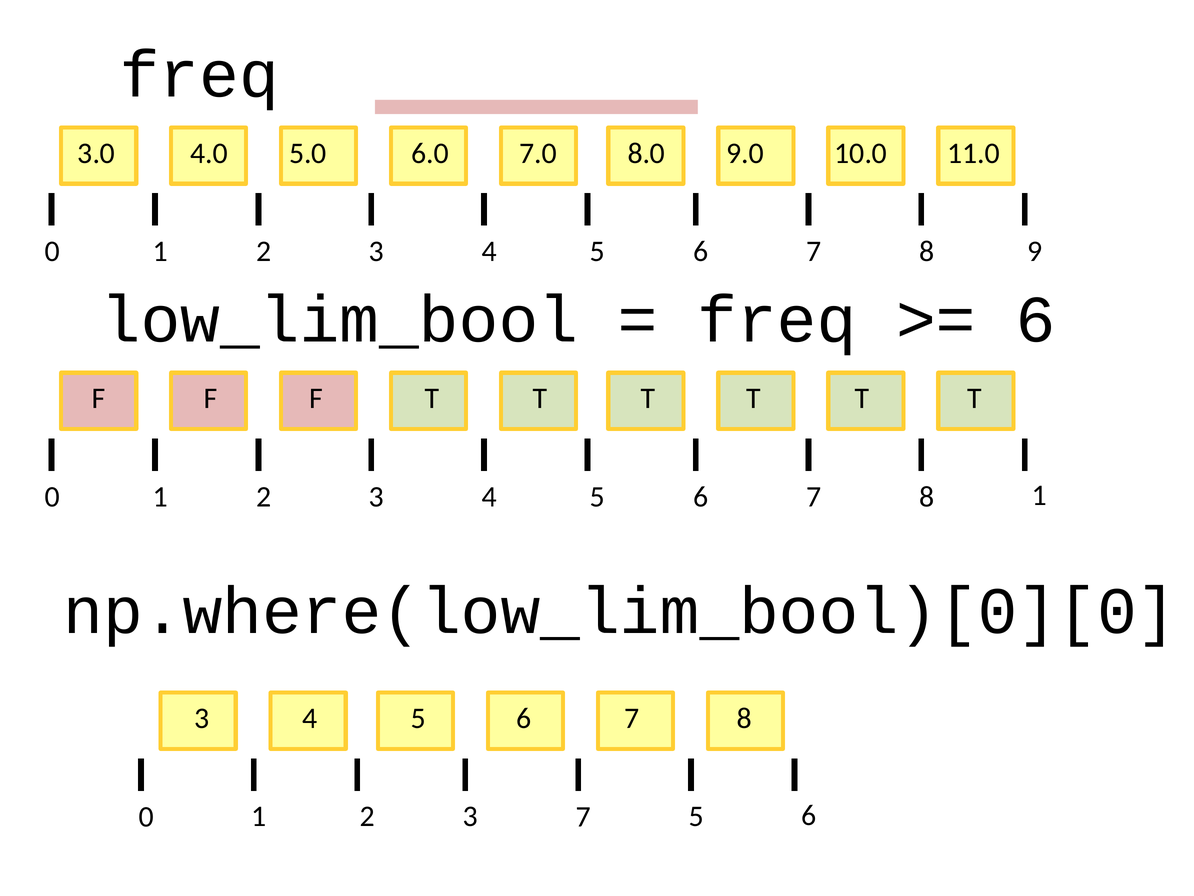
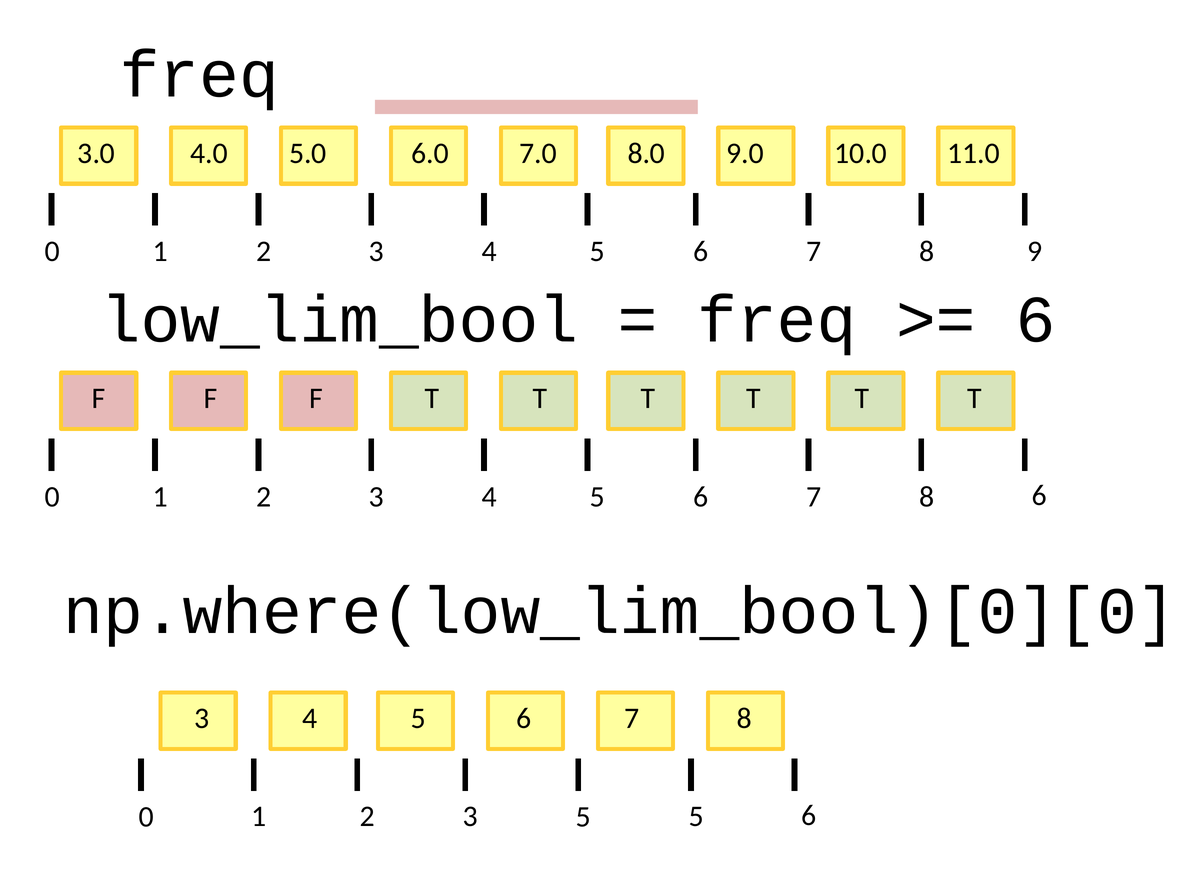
8 1: 1 -> 6 (1039, 495)
3 7: 7 -> 5 (583, 816)
